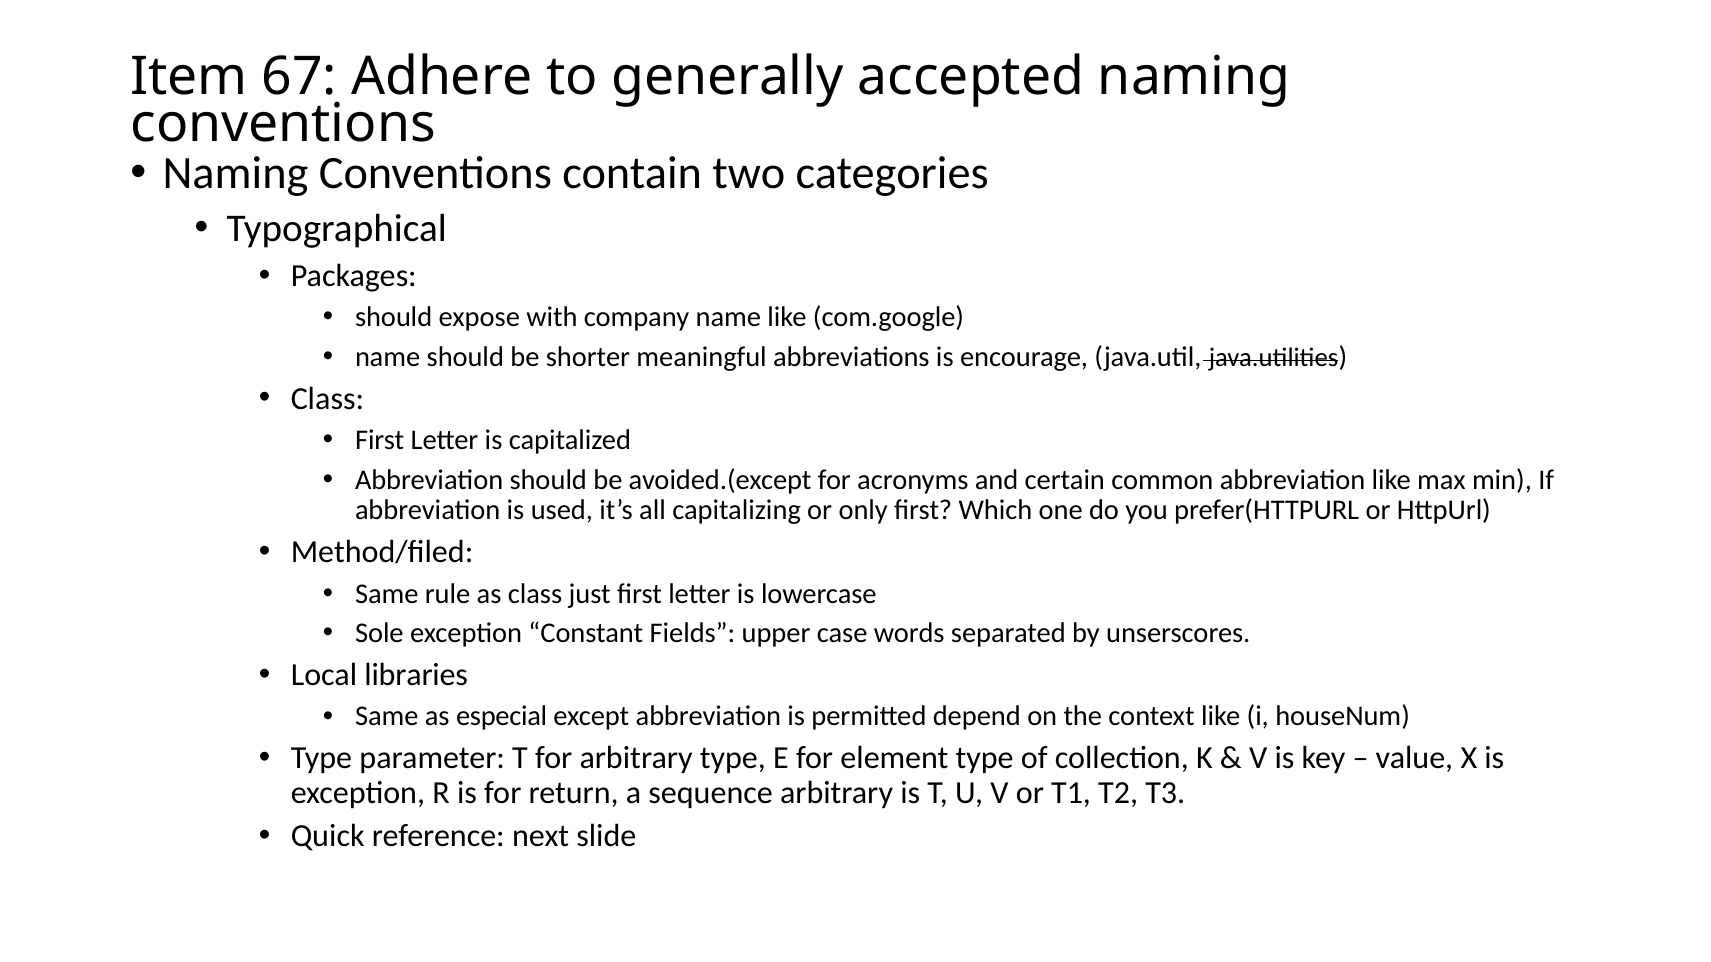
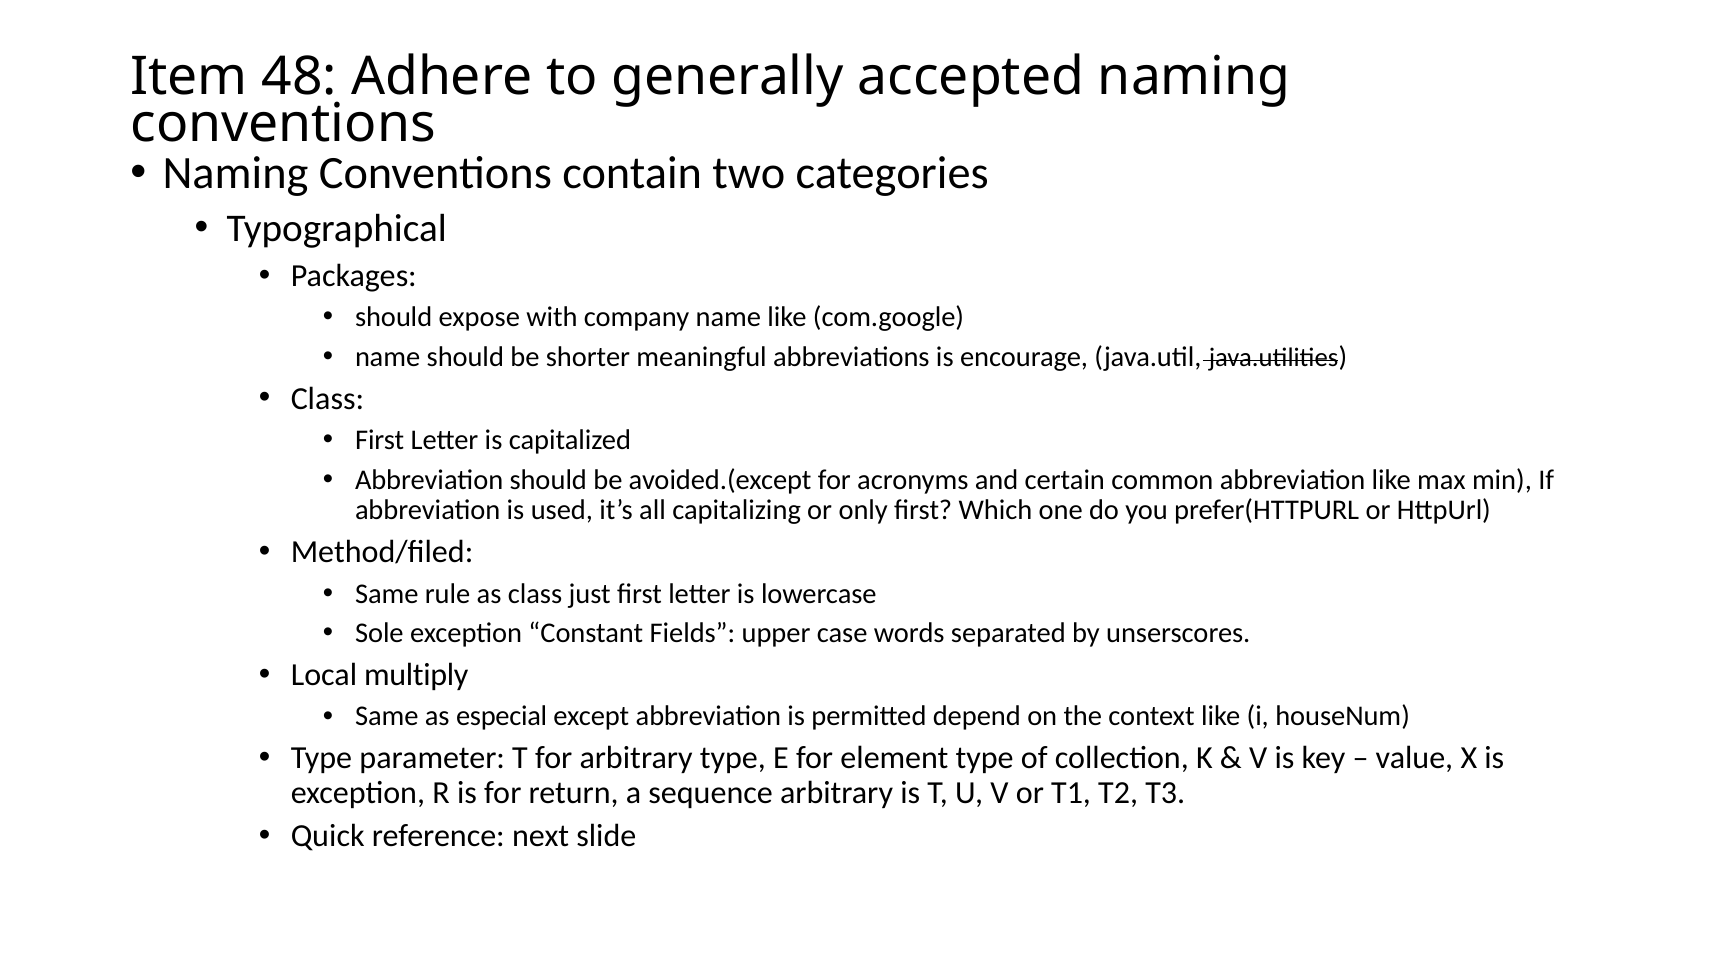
67: 67 -> 48 (299, 77)
libraries: libraries -> multiply (416, 675)
